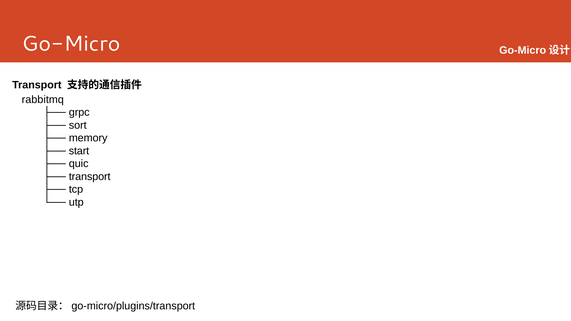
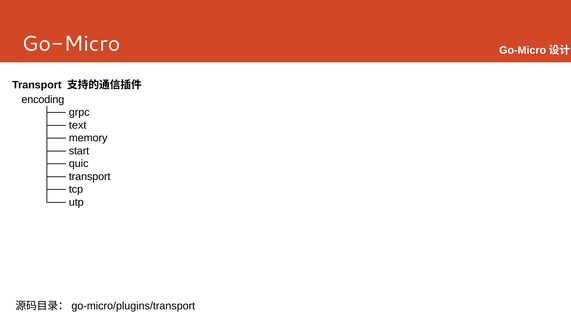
rabbitmq: rabbitmq -> encoding (43, 100)
sort: sort -> text (78, 125)
